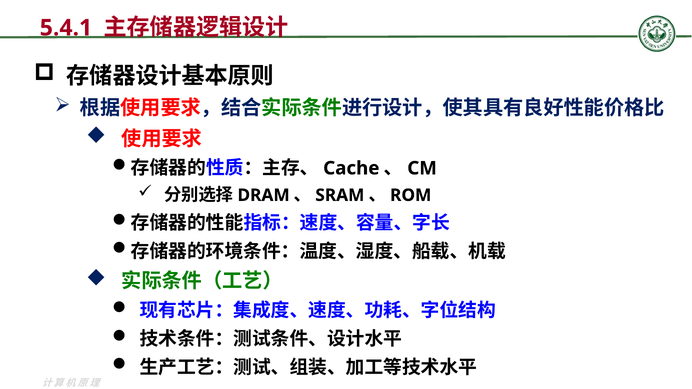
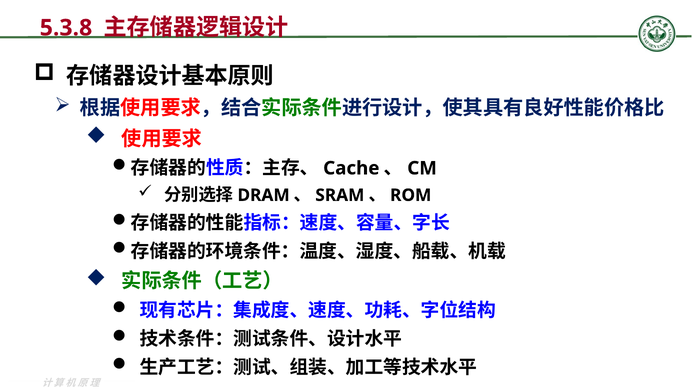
5.4.1: 5.4.1 -> 5.3.8 (66, 28)
